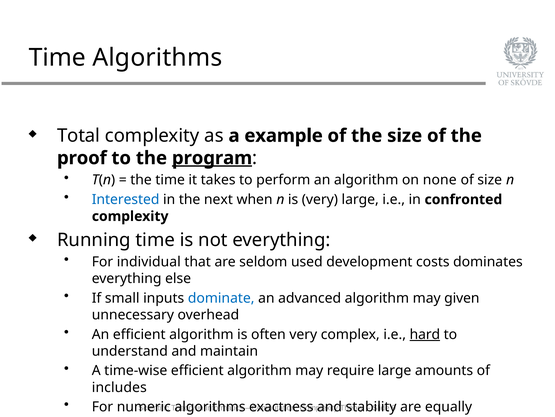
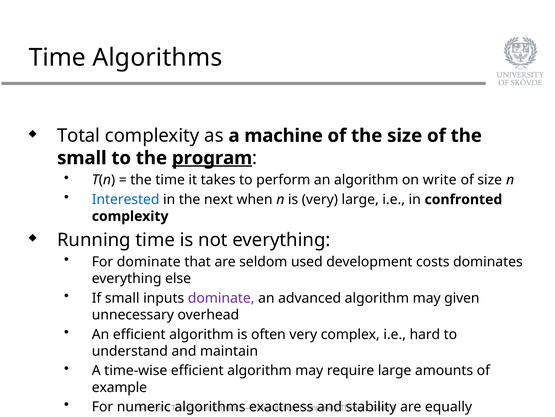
example: example -> machine (284, 136)
proof: proof -> small (82, 158)
none: none -> write (440, 180)
For individual: individual -> dominate (149, 262)
dominate colour: blue -> purple (221, 298)
hard underline: present -> none (425, 334)
includes: includes -> example (119, 387)
